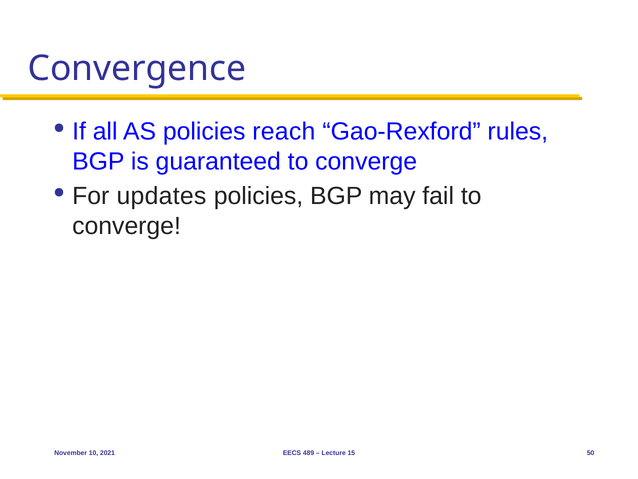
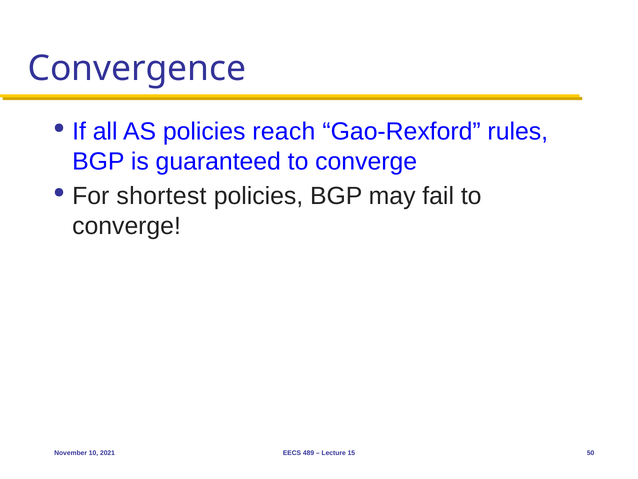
updates: updates -> shortest (161, 196)
